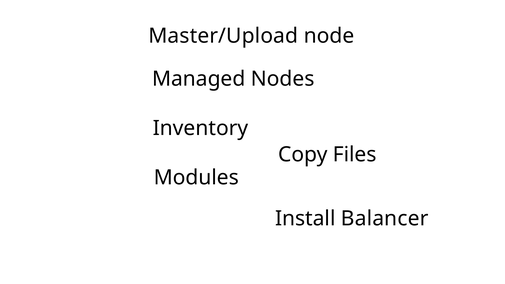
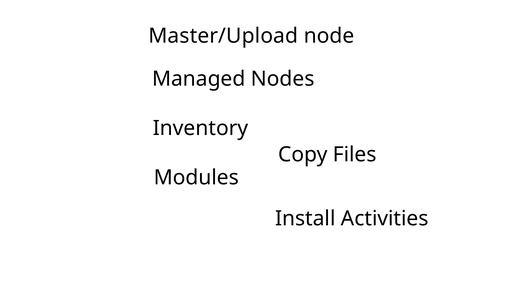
Balancer: Balancer -> Activities (385, 219)
